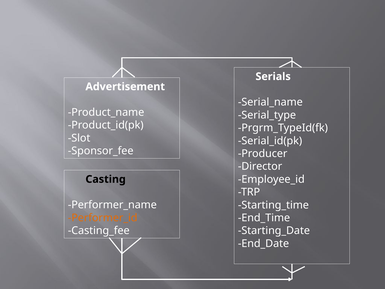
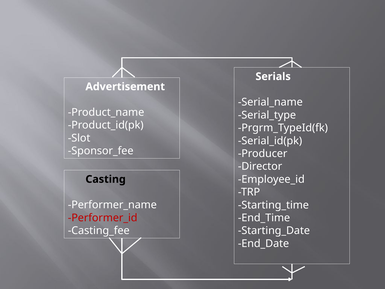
Performer_id colour: orange -> red (103, 218)
